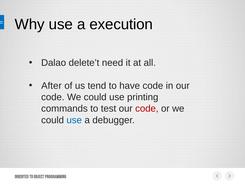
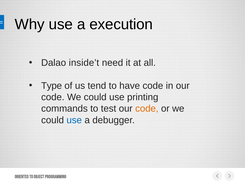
delete’t: delete’t -> inside’t (84, 63)
After: After -> Type (52, 86)
code colour: red -> orange (147, 108)
